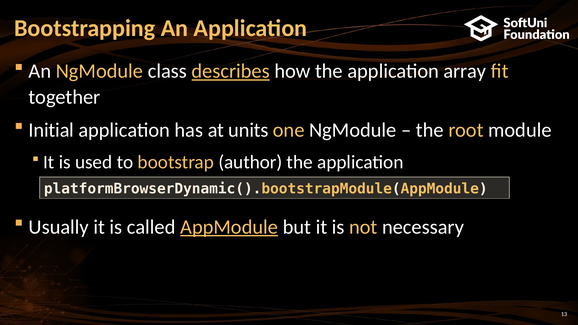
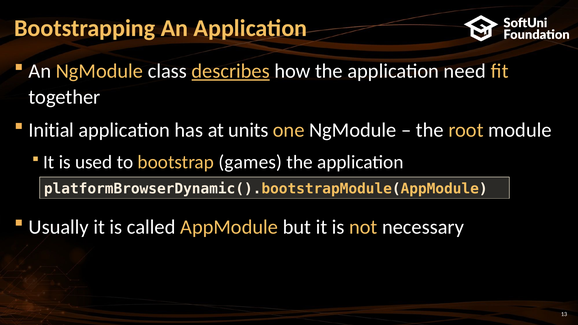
array: array -> need (465, 71)
author: author -> games (250, 162)
AppModule underline: present -> none (229, 227)
